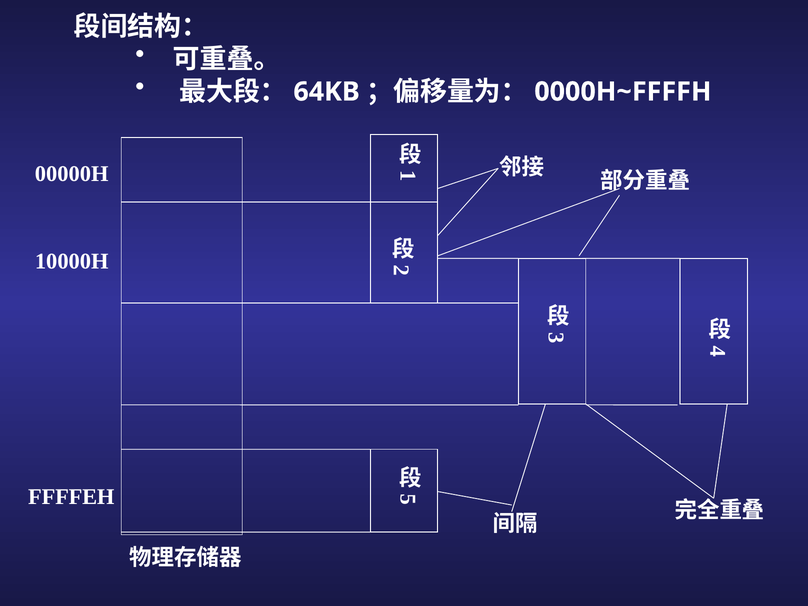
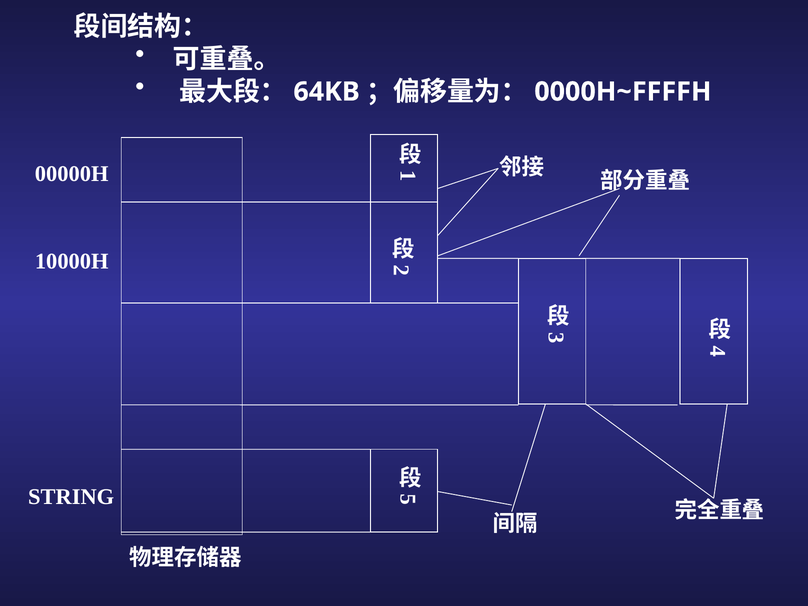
FFFFEH: FFFFEH -> STRING (71, 497)
